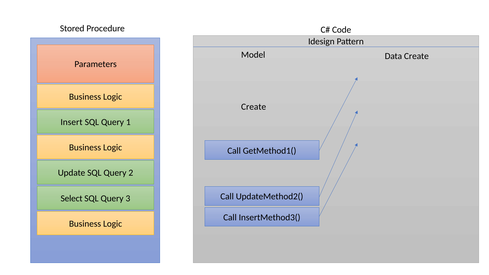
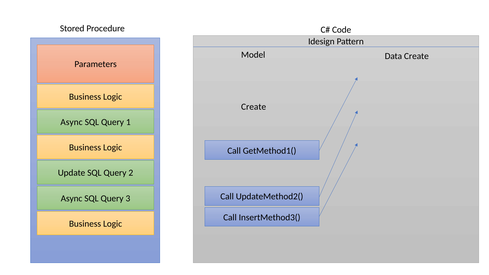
Insert: Insert -> Async (72, 122)
Select: Select -> Async (72, 198)
